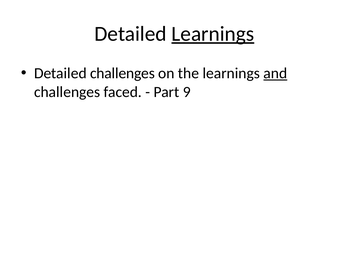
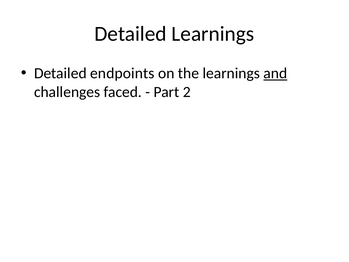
Learnings underline: present -> none (213, 34)
Detailed challenges: challenges -> endpoints (122, 73)
9: 9 -> 2 (187, 92)
